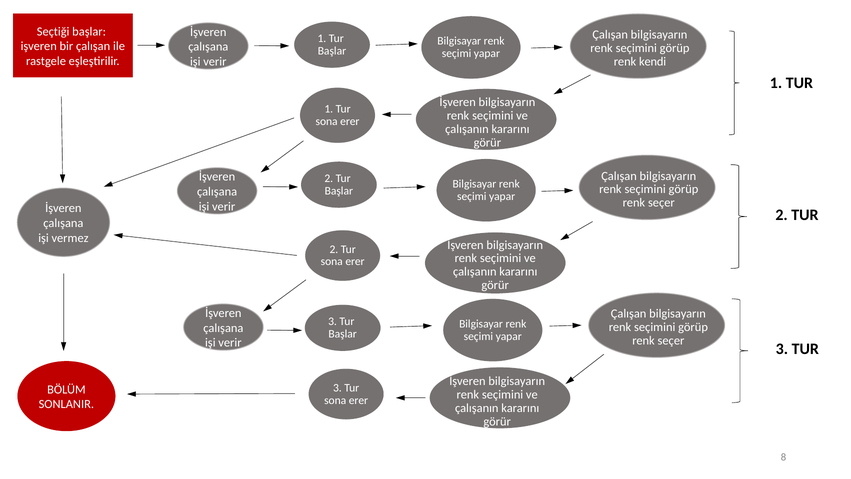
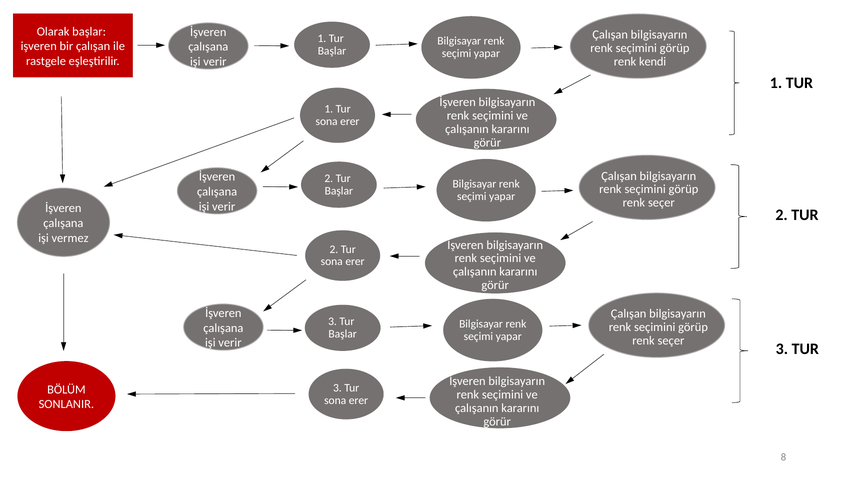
Seçtiği: Seçtiği -> Olarak (53, 31)
